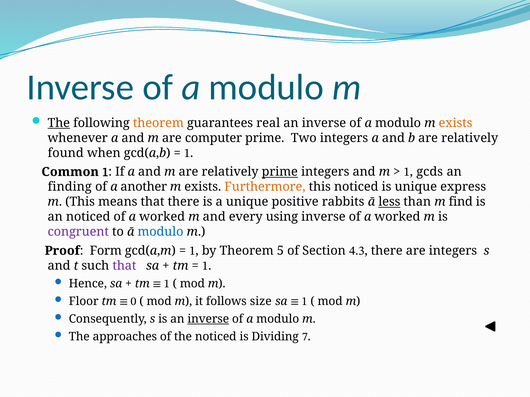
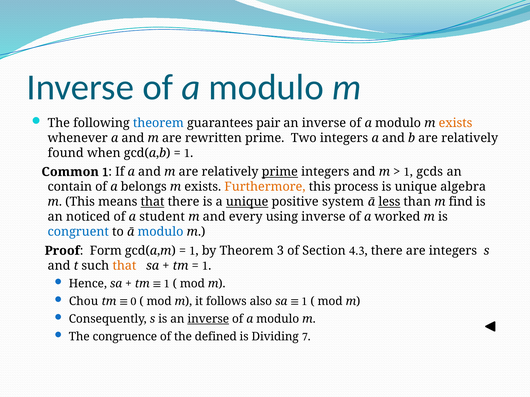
The underline: present -> none (59, 123)
theorem colour: orange -> blue (158, 123)
real: real -> pair (268, 123)
computer: computer -> rewritten (213, 138)
finding: finding -> contain (70, 187)
another: another -> belongs (144, 187)
this noticed: noticed -> process (356, 187)
express: express -> algebra (463, 187)
that underline: none -> present (153, 202)
unique underline: none -> present (247, 202)
rabbits: rabbits -> system (343, 202)
worked: worked -> student (162, 217)
congruent colour: purple -> blue (78, 232)
5: 5 -> 3 (280, 251)
that colour: purple -> orange (124, 266)
Floor: Floor -> Chou (84, 302)
size: size -> also (261, 302)
approaches: approaches -> congruence (125, 337)
the noticed: noticed -> defined (216, 337)
